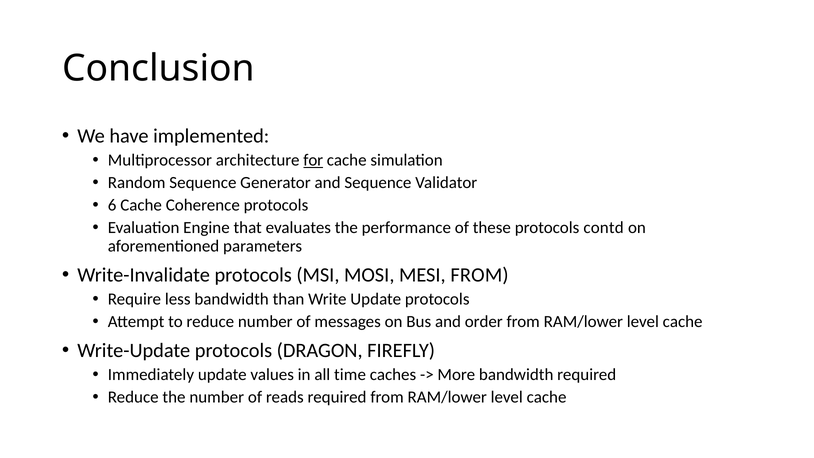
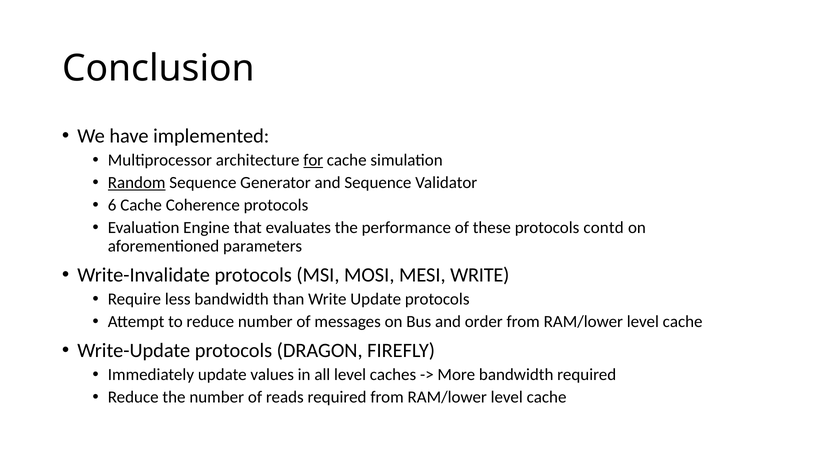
Random underline: none -> present (137, 183)
MESI FROM: FROM -> WRITE (480, 275)
all time: time -> level (350, 375)
